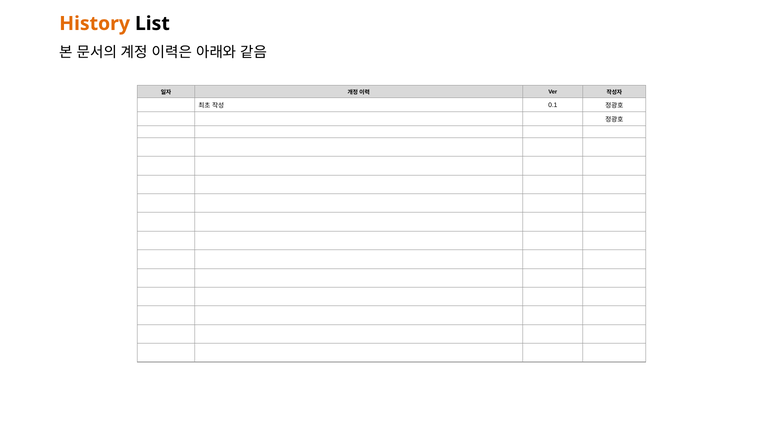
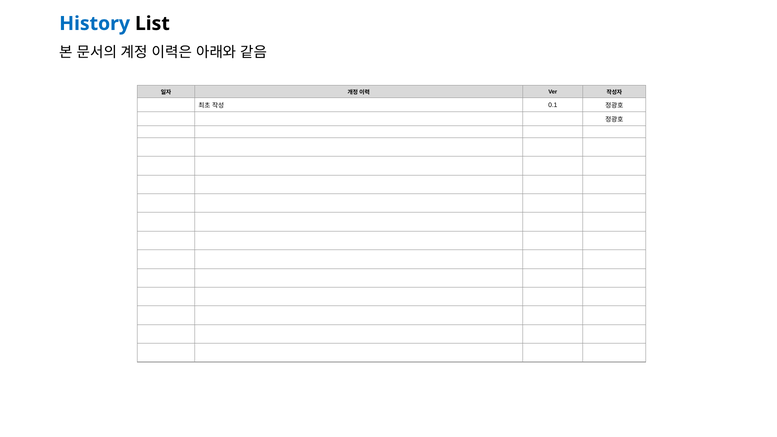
History colour: orange -> blue (95, 24)
